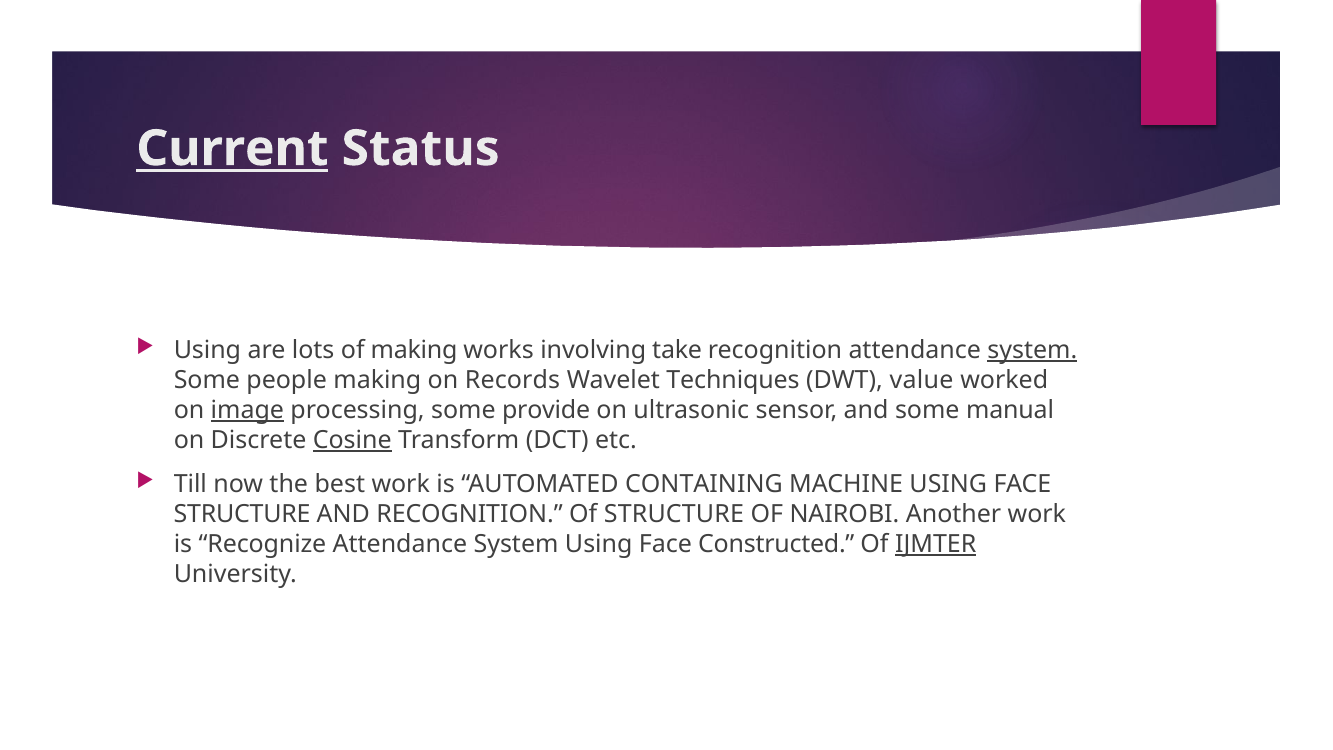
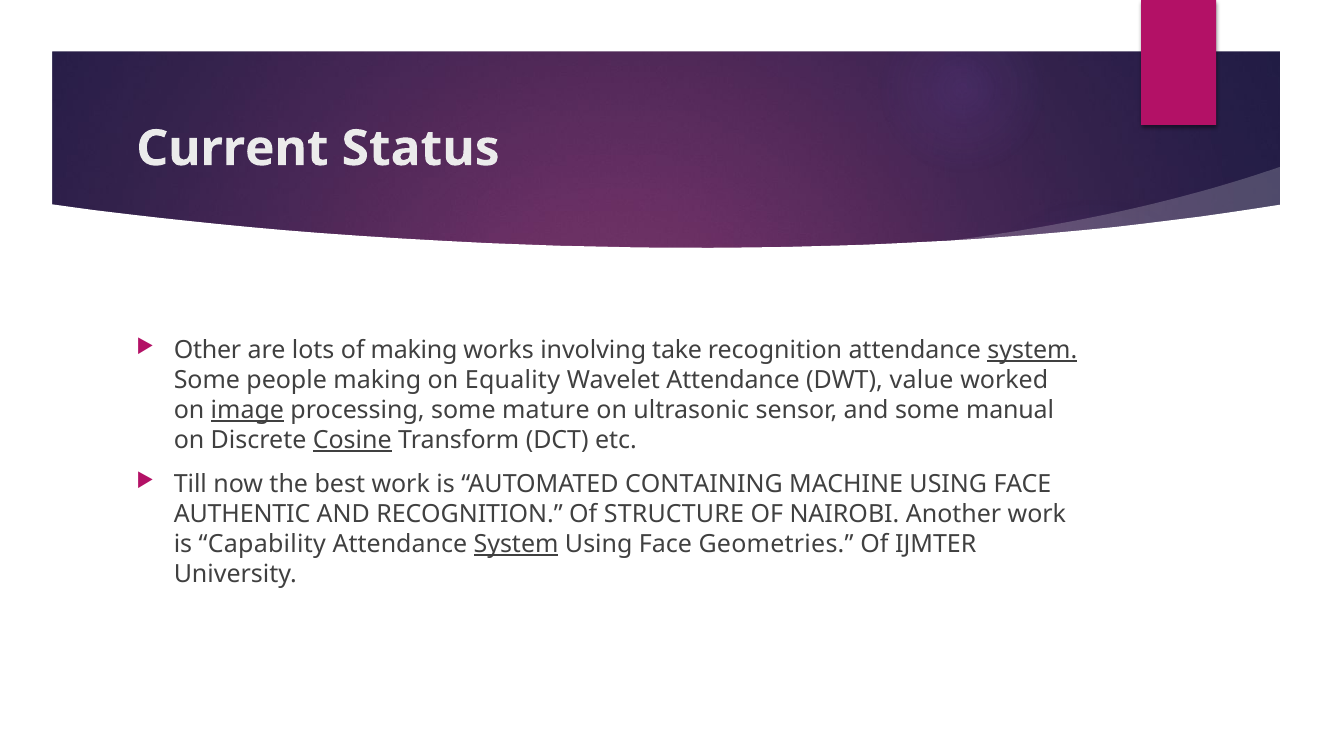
Current underline: present -> none (232, 149)
Using: Using -> Other (207, 350)
Records: Records -> Equality (512, 380)
Wavelet Techniques: Techniques -> Attendance (733, 380)
provide: provide -> mature (546, 410)
STRUCTURE: STRUCTURE -> AUTHENTIC (242, 514)
Recognize: Recognize -> Capability (262, 544)
System underline: none -> present (516, 544)
Constructed: Constructed -> Geometries (776, 544)
IJMTER underline: present -> none (936, 544)
